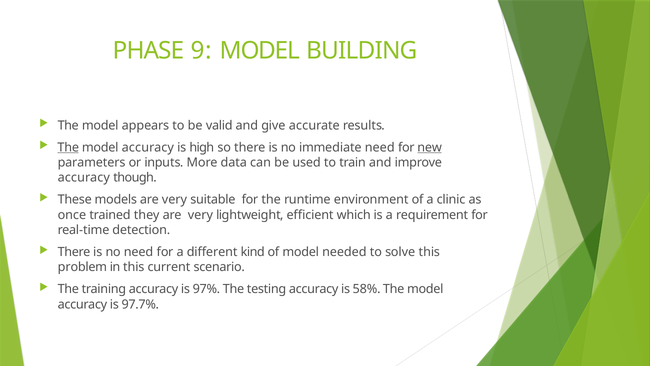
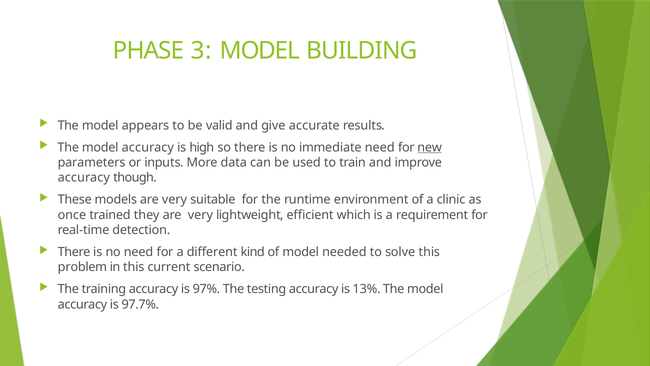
9: 9 -> 3 (201, 50)
The underline: present -> none (68, 147)
58%: 58% -> 13% (367, 289)
